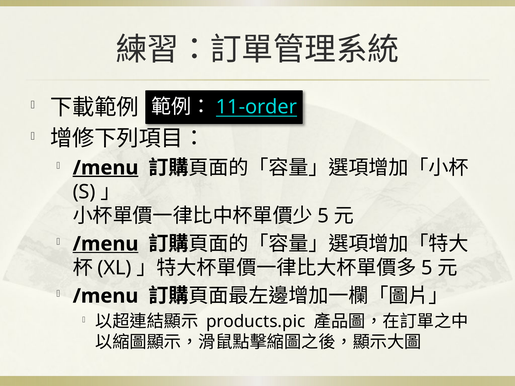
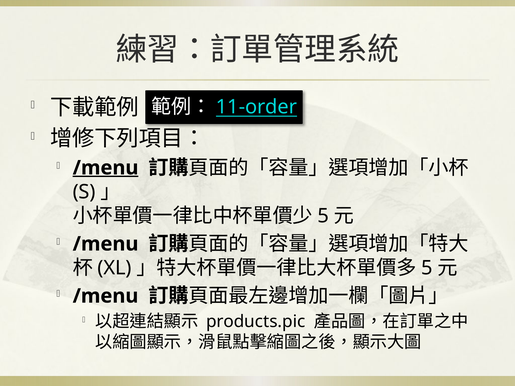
/menu underline: present -> none (106, 244)
